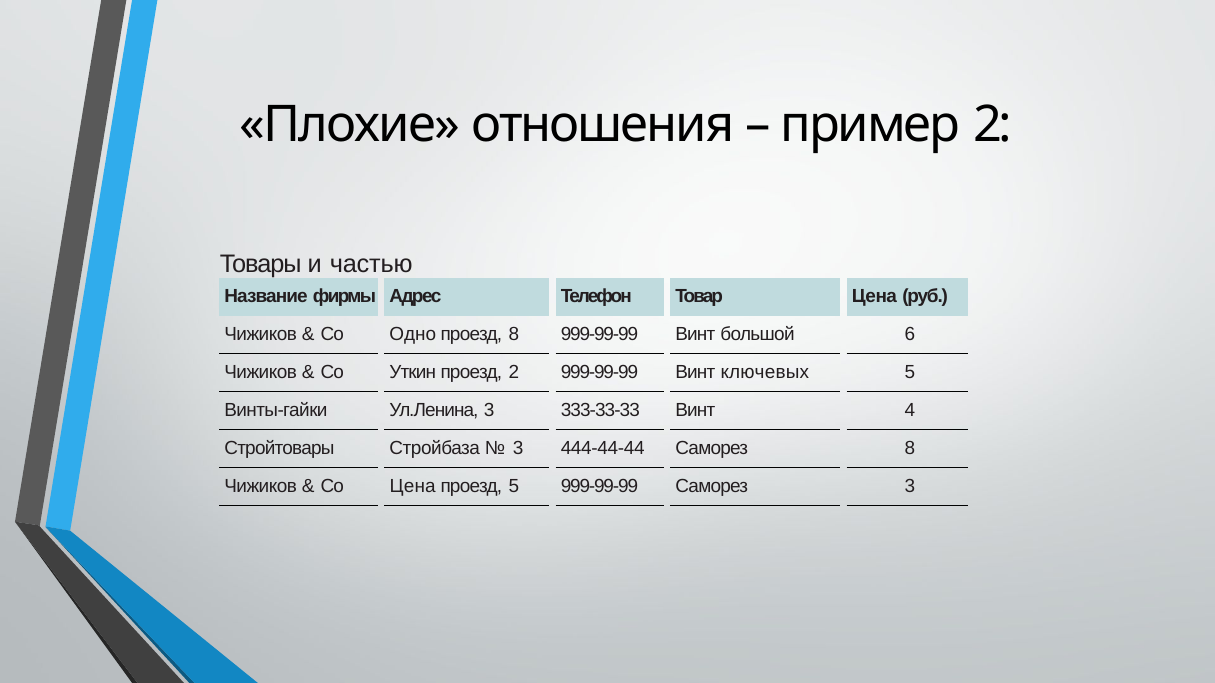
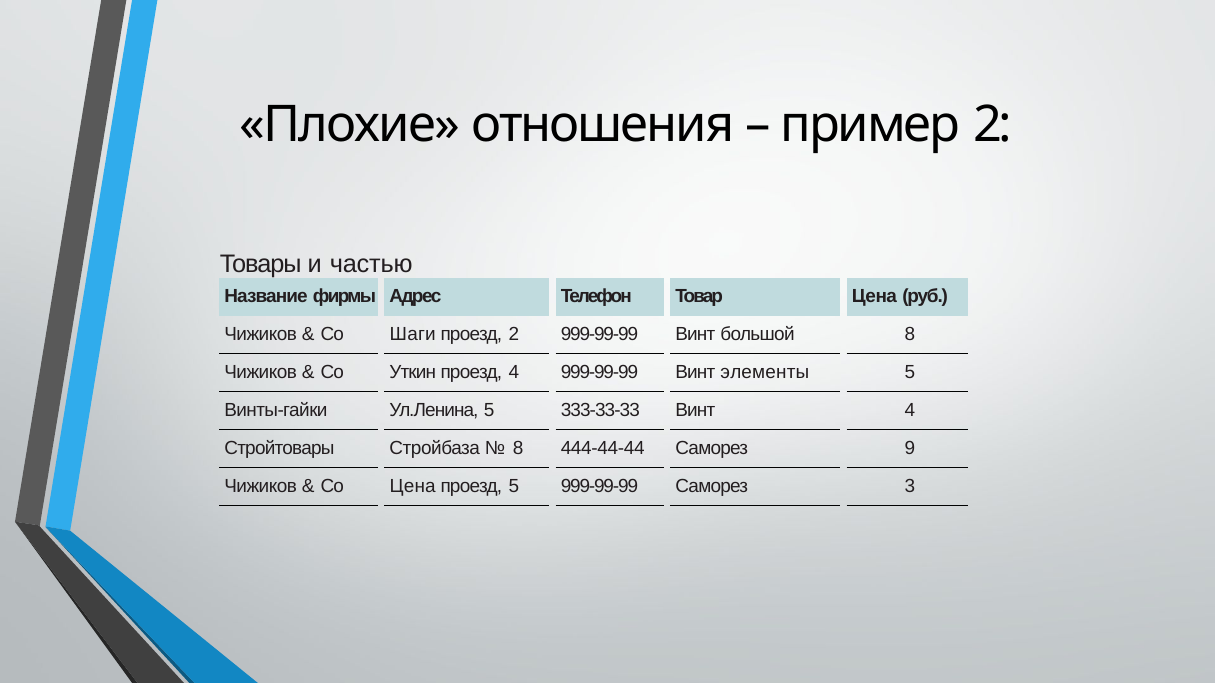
Одно: Одно -> Шаги (413, 335)
проезд 8: 8 -> 2 (514, 335)
большой 6: 6 -> 8 (910, 335)
проезд 2: 2 -> 4 (514, 372)
ключевых: ключевых -> элементы (765, 372)
Ул.Ленина 3: 3 -> 5 (489, 410)
3: 3 -> 8 (518, 448)
Саморез 8: 8 -> 9 (910, 448)
